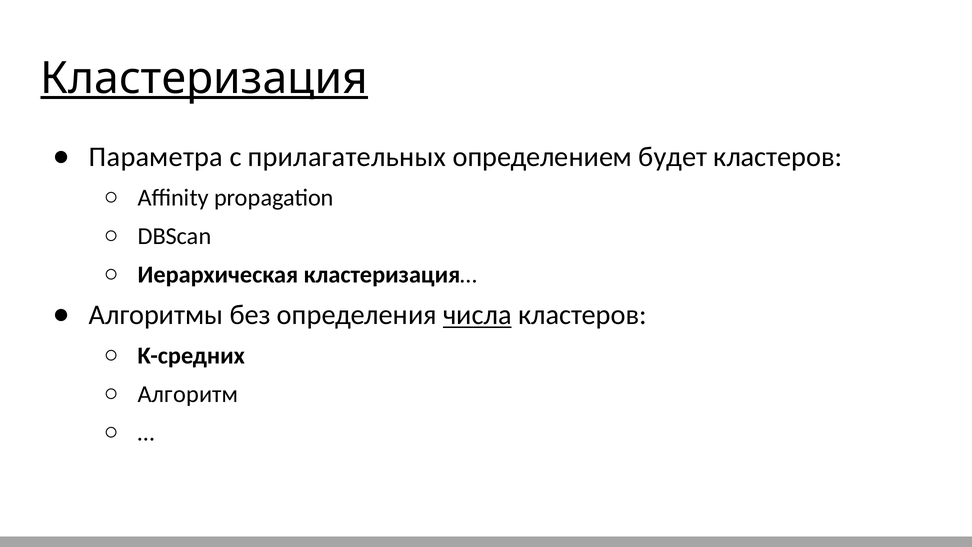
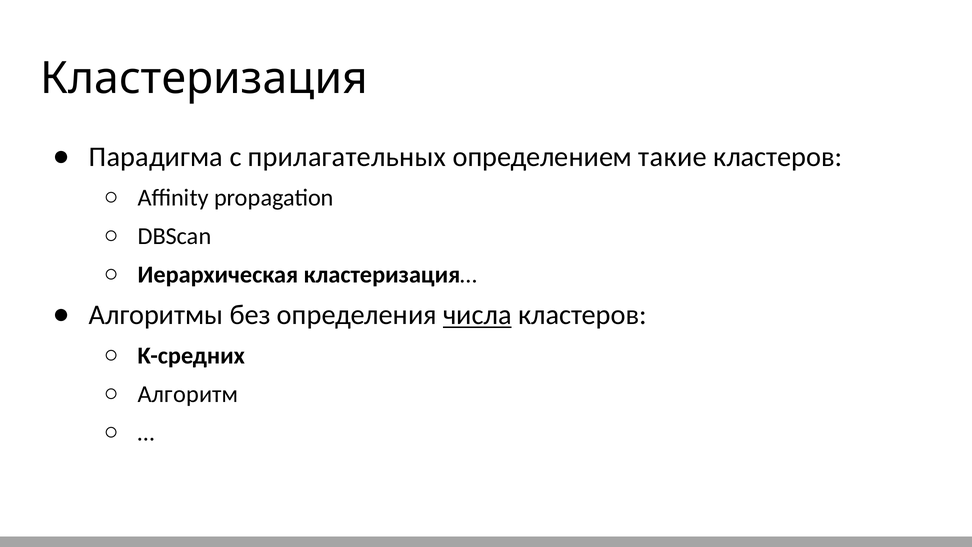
Кластеризация underline: present -> none (204, 78)
Параметра: Параметра -> Парадигма (156, 157)
будет: будет -> такие (673, 157)
